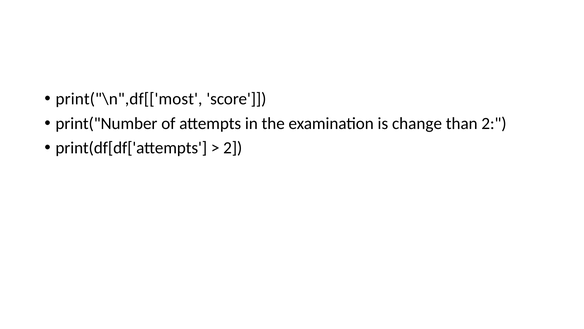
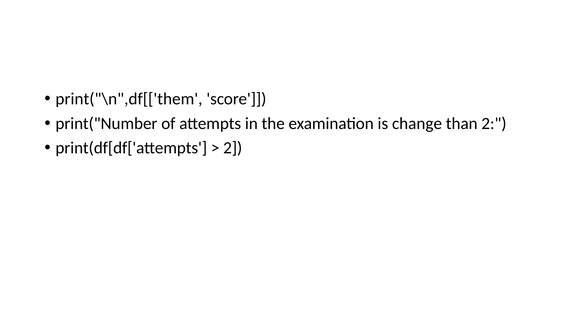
print("\n",df[['most: print("\n",df[['most -> print("\n",df[['them (129, 99)
